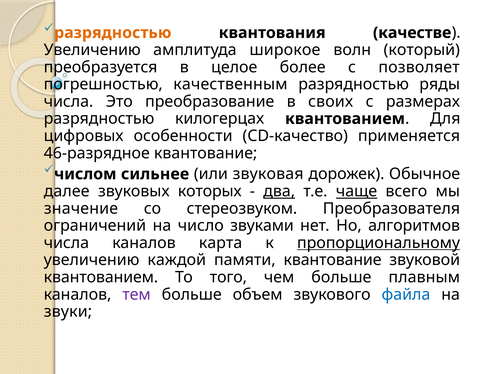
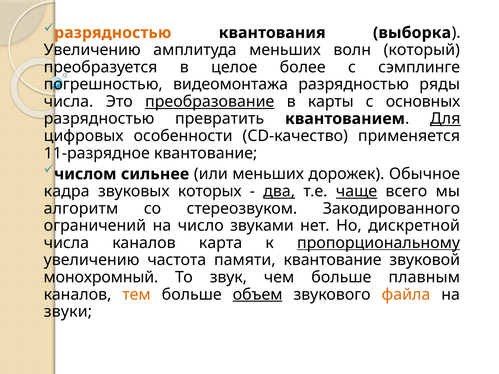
качестве: качестве -> выборка (412, 33)
амплитуда широкое: широкое -> меньших (285, 50)
позволяет: позволяет -> сэмплинге (419, 67)
качественным: качественным -> видеомонтажа (231, 84)
преобразование underline: none -> present (210, 102)
своих: своих -> карты (331, 102)
размерах: размерах -> основных (423, 102)
килогерцах: килогерцах -> превратить (220, 119)
Для underline: none -> present (445, 119)
46-разрядное: 46-разрядное -> 11-разрядное (97, 153)
или звуковая: звуковая -> меньших (268, 174)
далее: далее -> кадра (67, 191)
значение: значение -> алгоритм (81, 209)
Преобразователя: Преобразователя -> Закодированного (391, 209)
алгоритмов: алгоритмов -> дискретной (414, 226)
каждой: каждой -> частота (177, 260)
квантованием: квантованием -> монохромный (101, 277)
того: того -> звук (228, 277)
тем colour: purple -> orange (137, 295)
объем underline: none -> present (258, 295)
файла colour: blue -> orange (406, 295)
